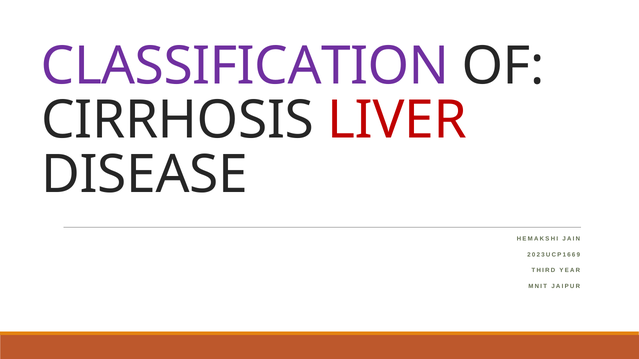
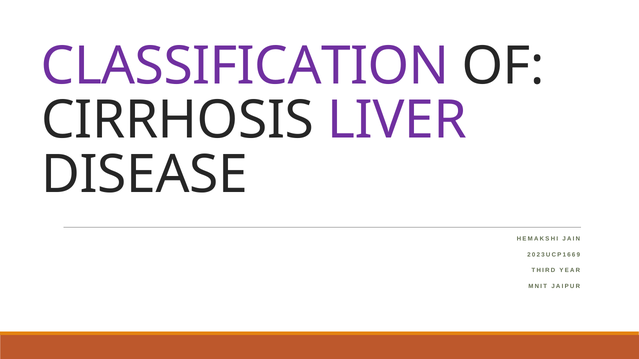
LIVER colour: red -> purple (397, 120)
